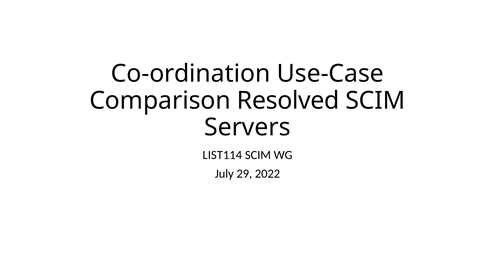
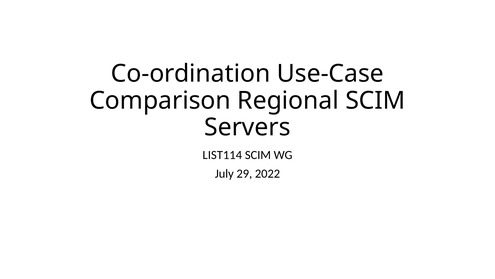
Resolved: Resolved -> Regional (288, 100)
